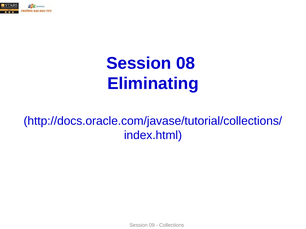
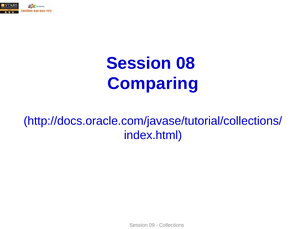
Eliminating: Eliminating -> Comparing (153, 84)
